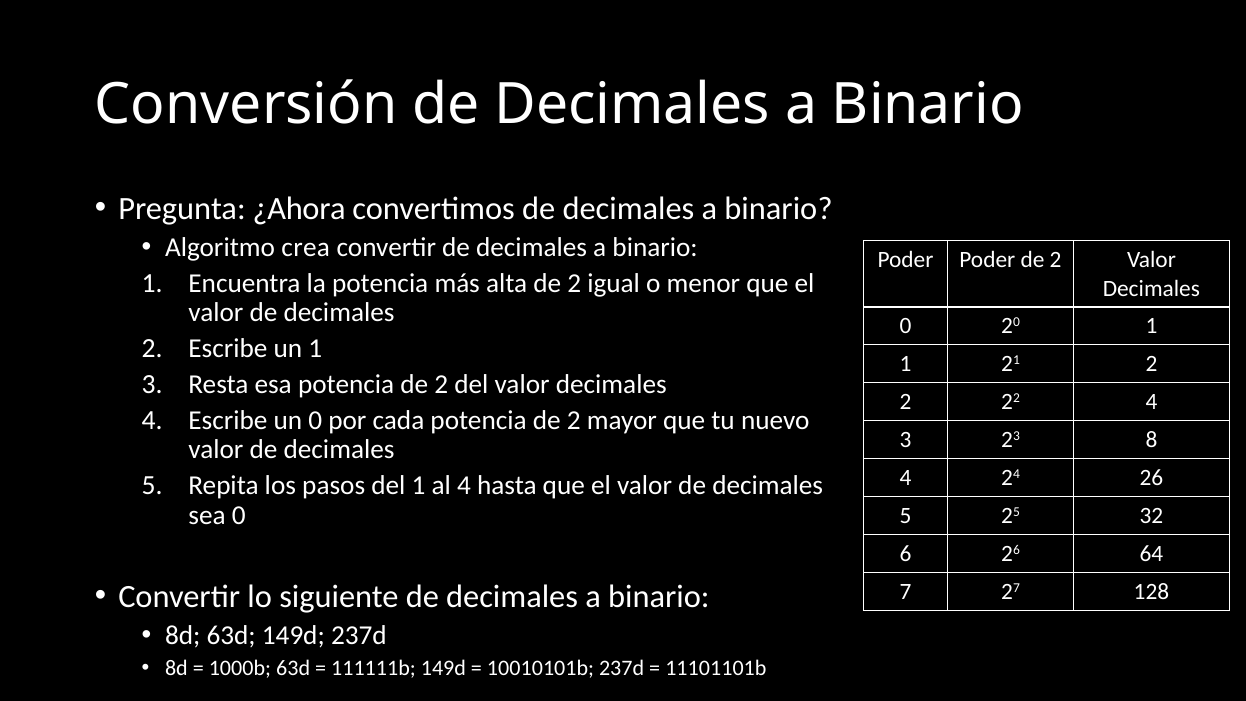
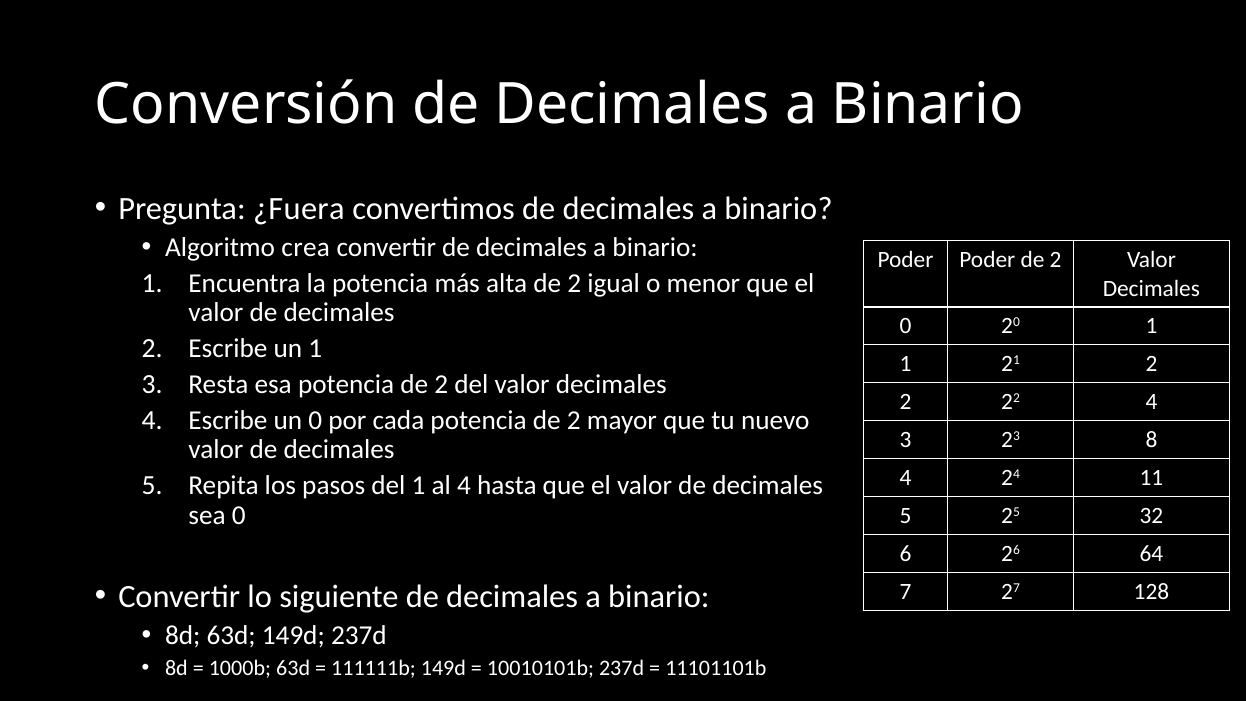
¿Ahora: ¿Ahora -> ¿Fuera (299, 209)
24 26: 26 -> 11 (1151, 478)
